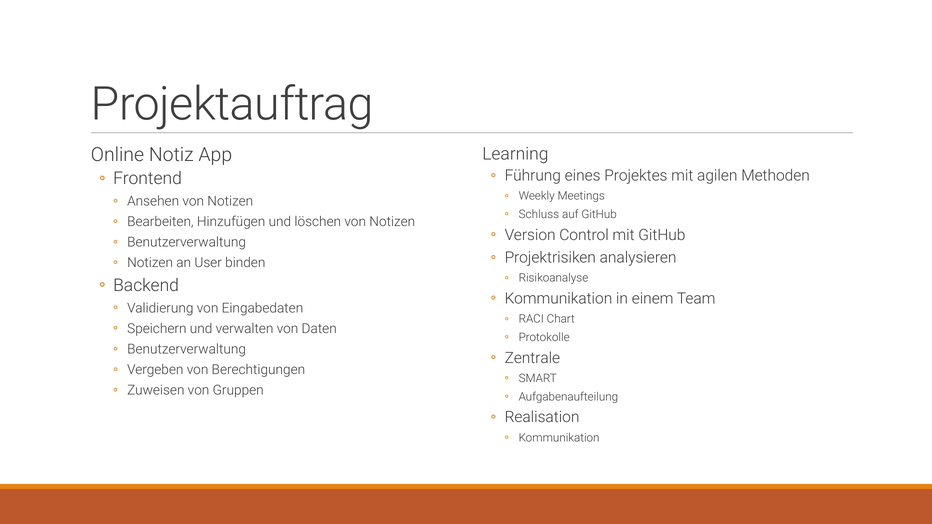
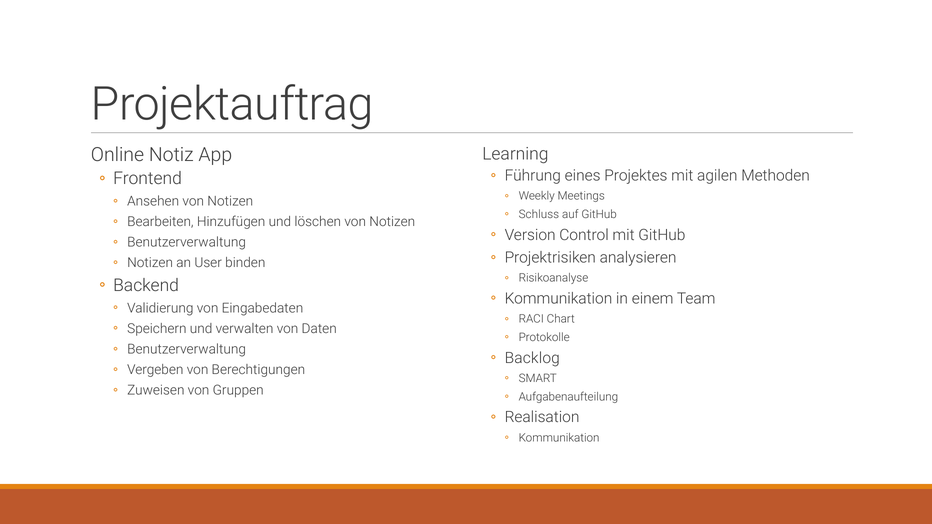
Zentrale: Zentrale -> Backlog (532, 358)
